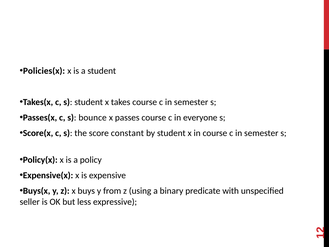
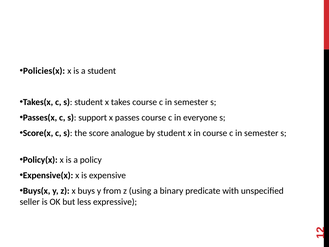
bounce: bounce -> support (93, 118)
constant: constant -> analogue (127, 133)
